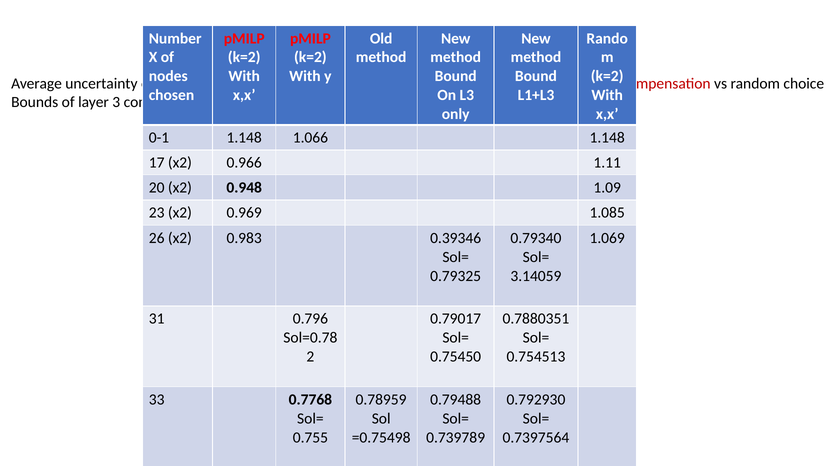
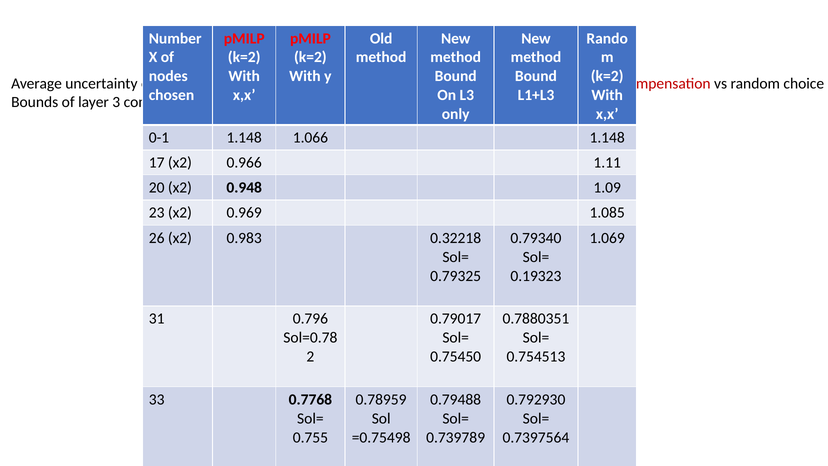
0.39346: 0.39346 -> 0.32218 (456, 238)
3.14059: 3.14059 -> 0.19323 (536, 276)
